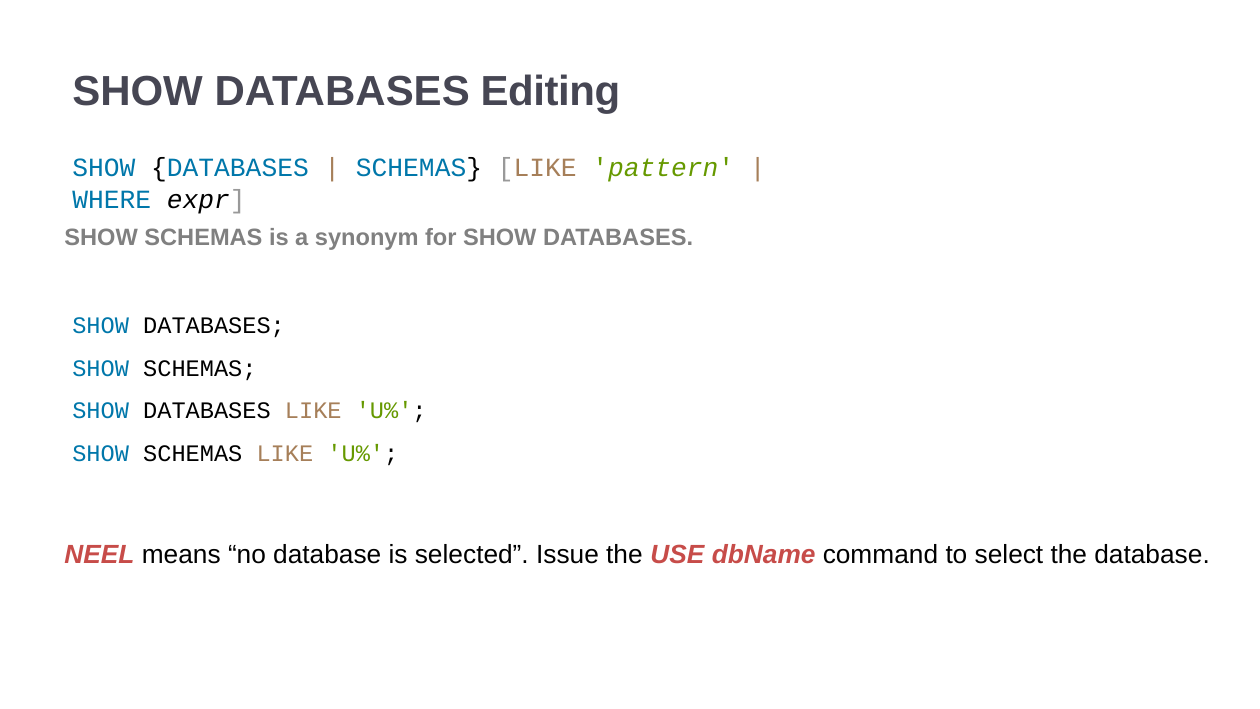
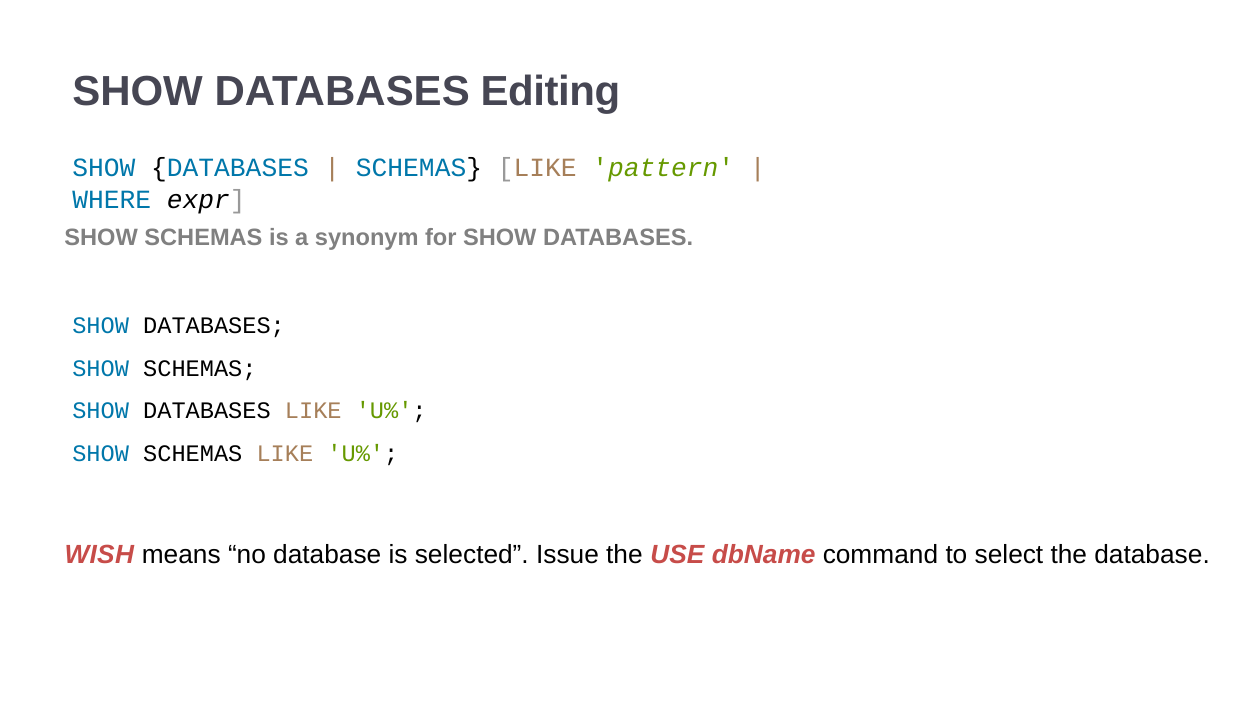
NEEL: NEEL -> WISH (99, 555)
